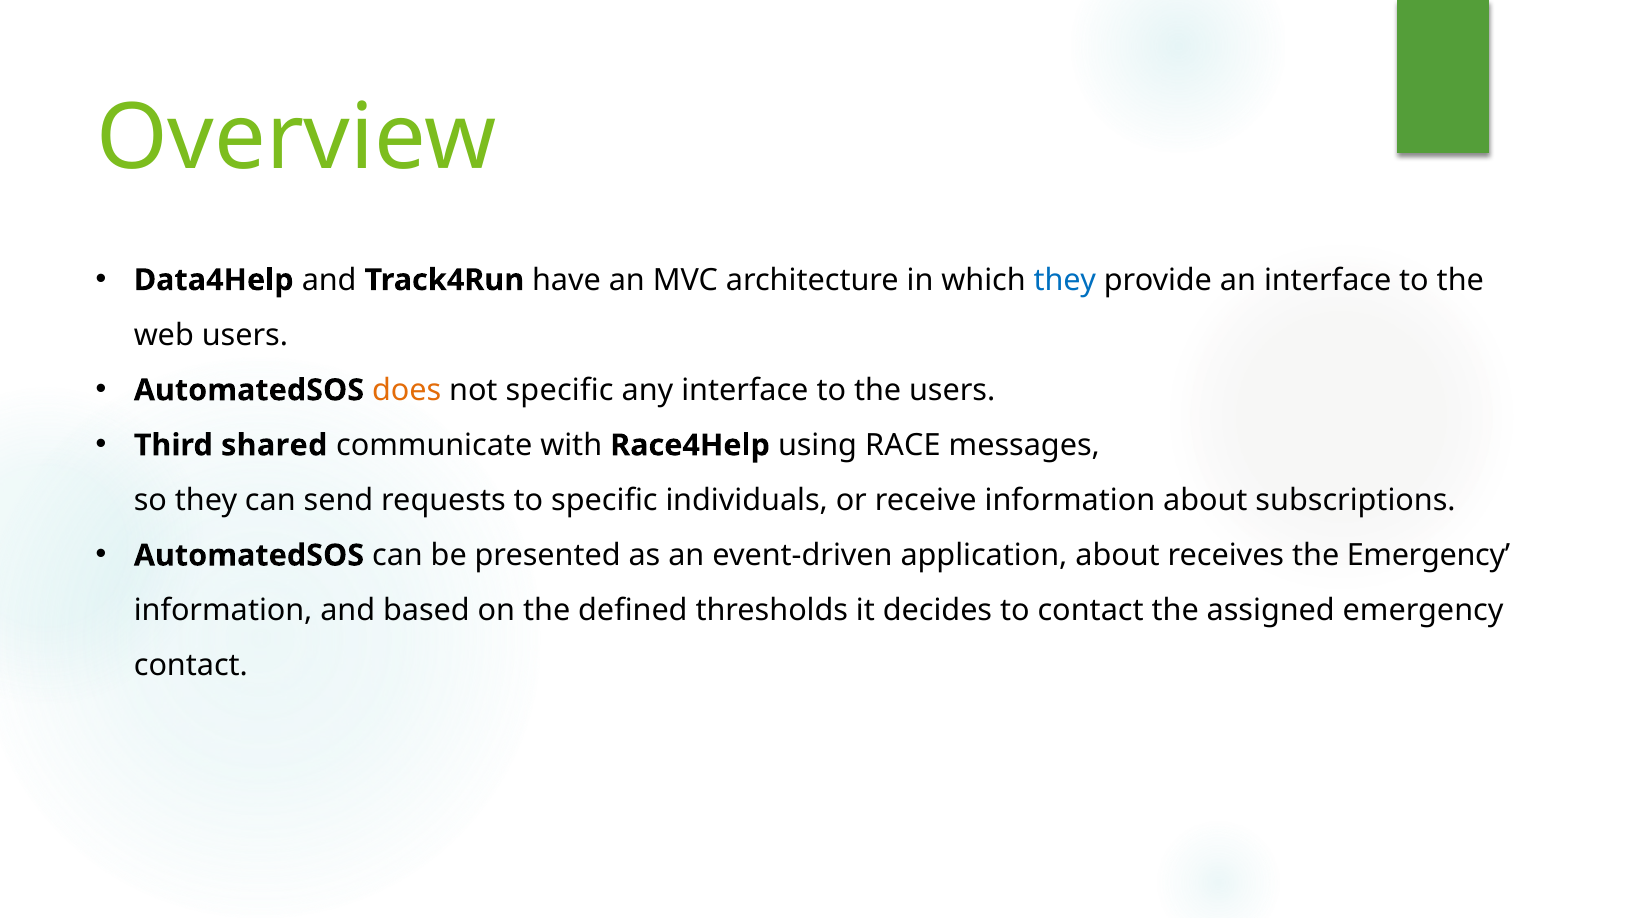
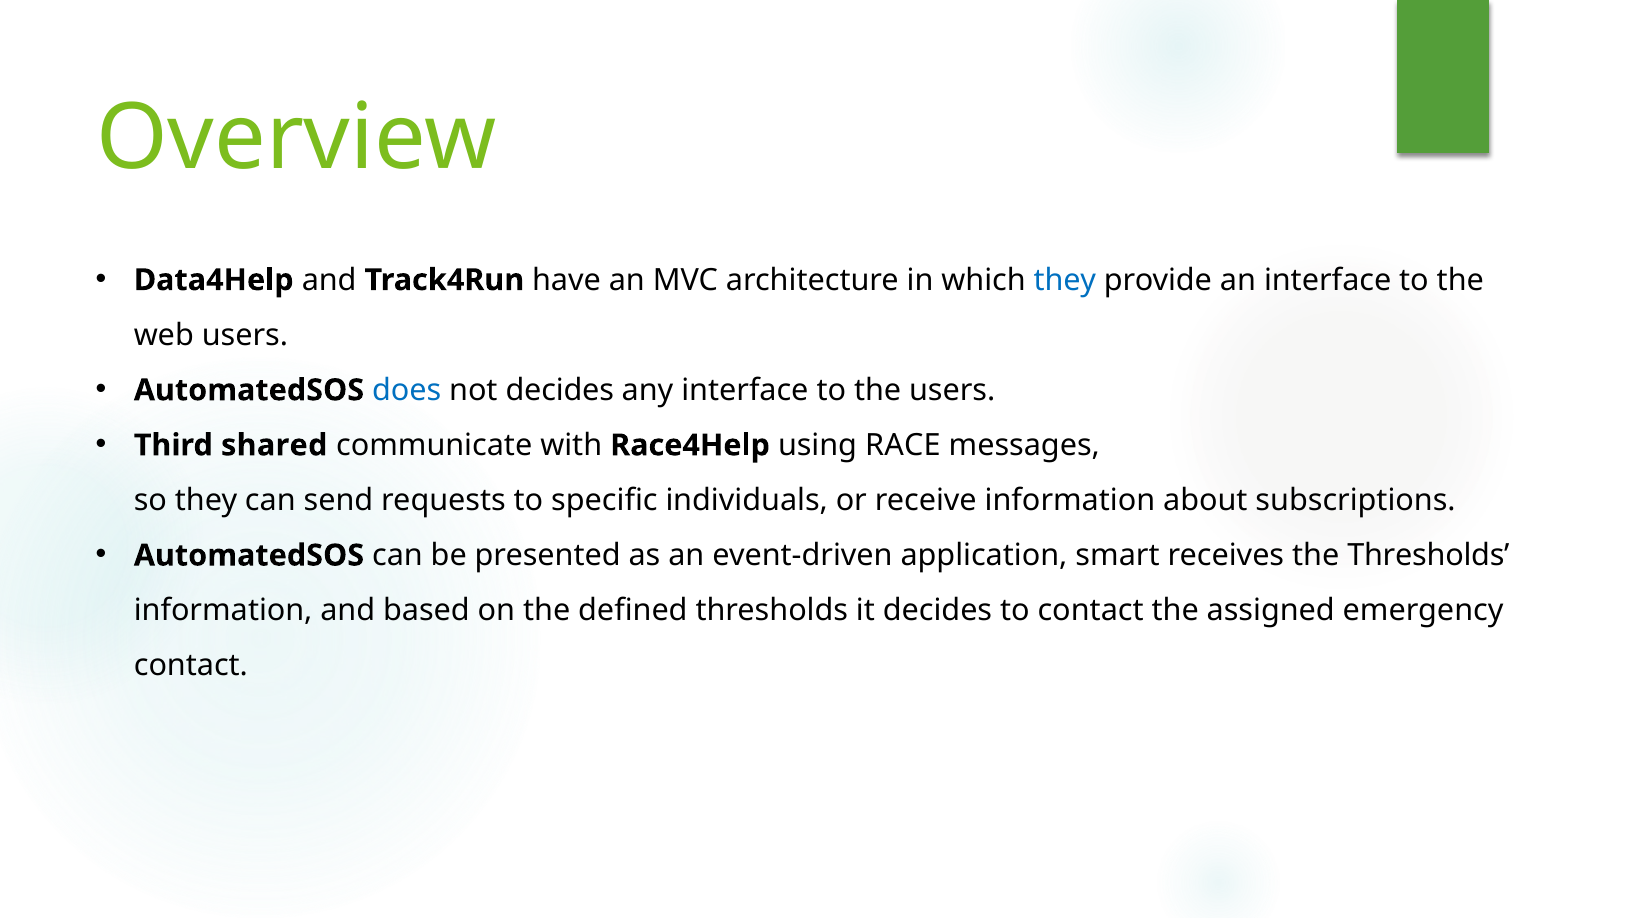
does colour: orange -> blue (407, 390)
not specific: specific -> decides (560, 390)
application about: about -> smart (1118, 555)
the Emergency: Emergency -> Thresholds (1428, 555)
